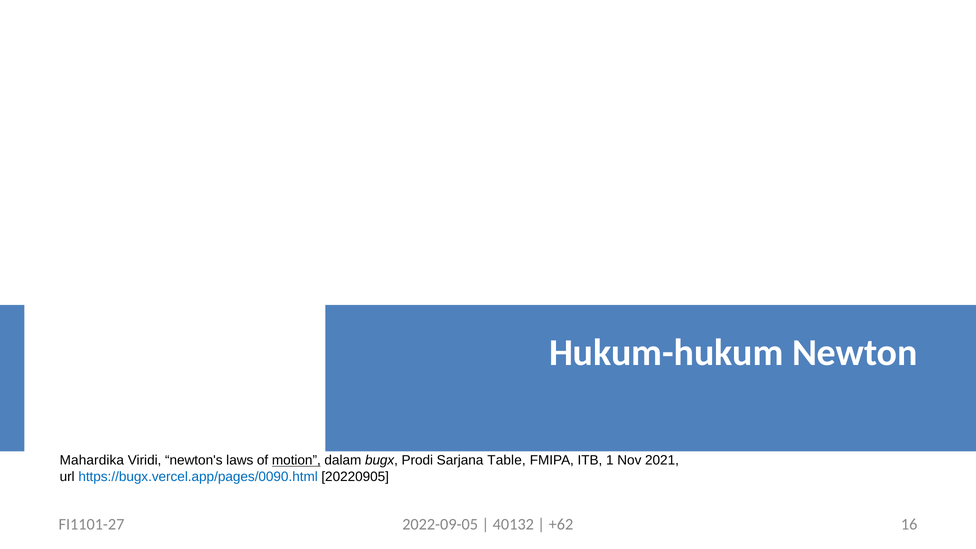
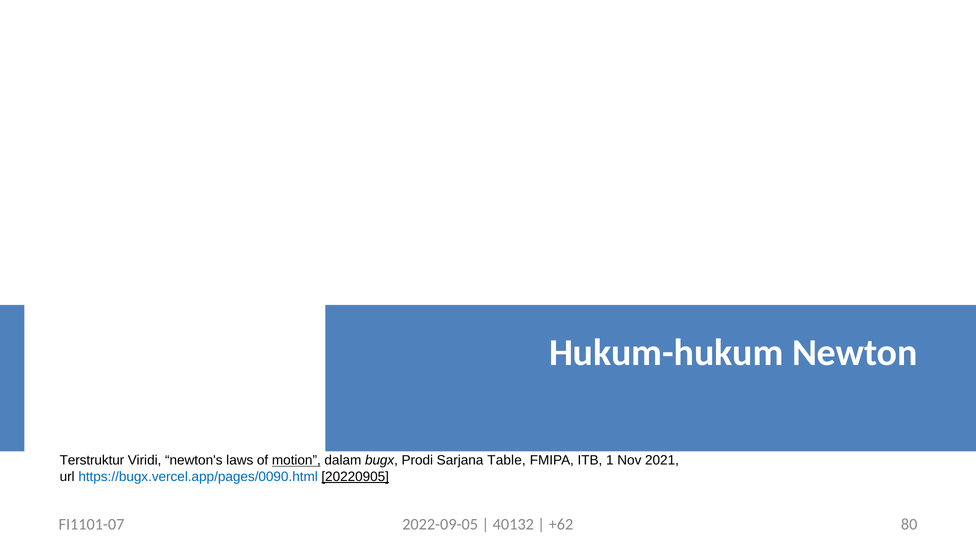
Mahardika: Mahardika -> Terstruktur (92, 460)
20220905 underline: none -> present (355, 477)
FI1101-27: FI1101-27 -> FI1101-07 (91, 525)
16: 16 -> 80 (909, 524)
